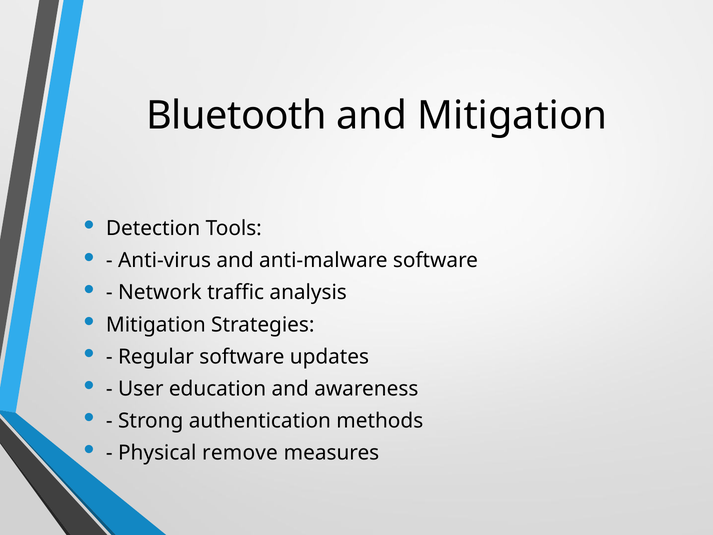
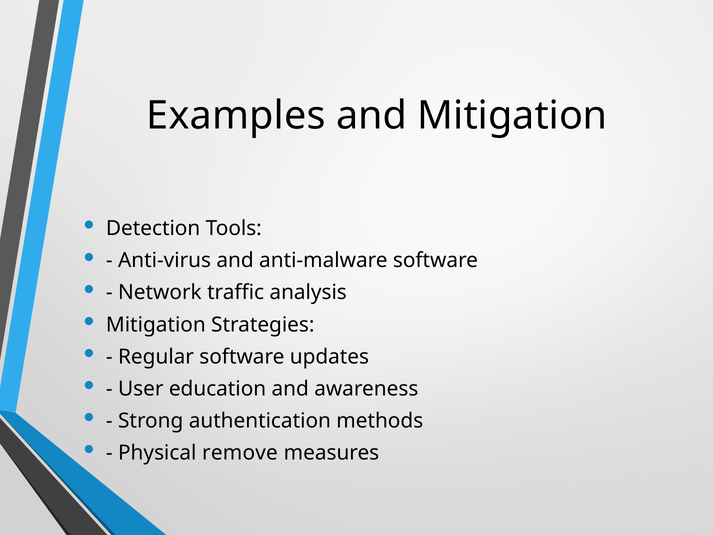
Bluetooth: Bluetooth -> Examples (236, 116)
